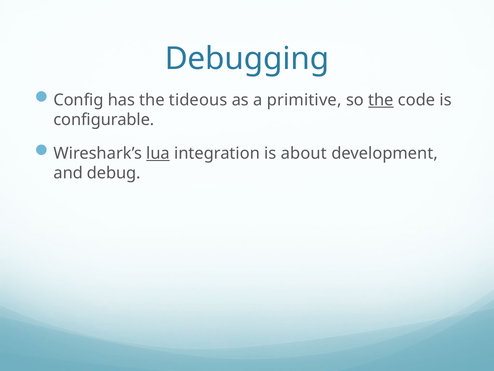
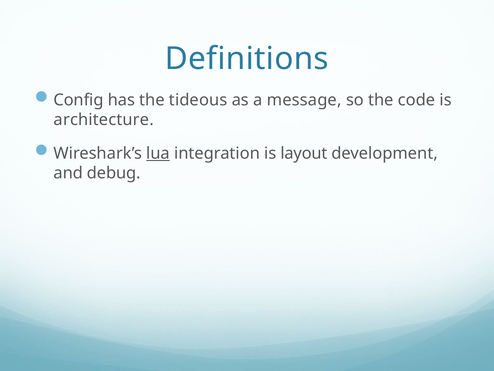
Debugging: Debugging -> Definitions (247, 59)
primitive: primitive -> message (304, 100)
the underline: present -> none (381, 100)
configurable: configurable -> architecture (104, 120)
about: about -> layout (304, 153)
